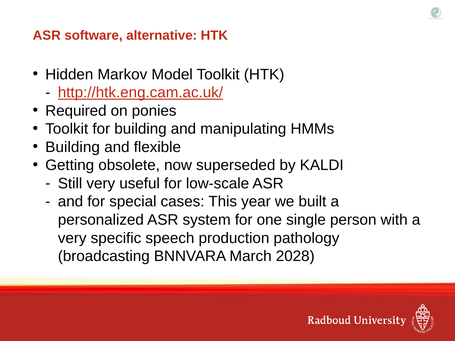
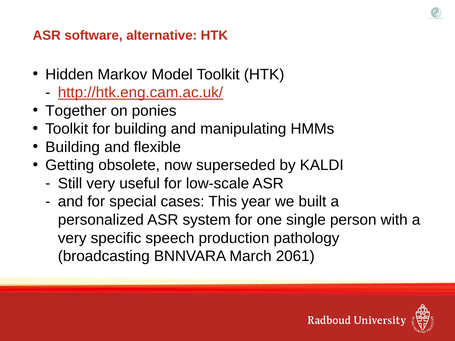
Required: Required -> Together (76, 111)
2028: 2028 -> 2061 (295, 256)
